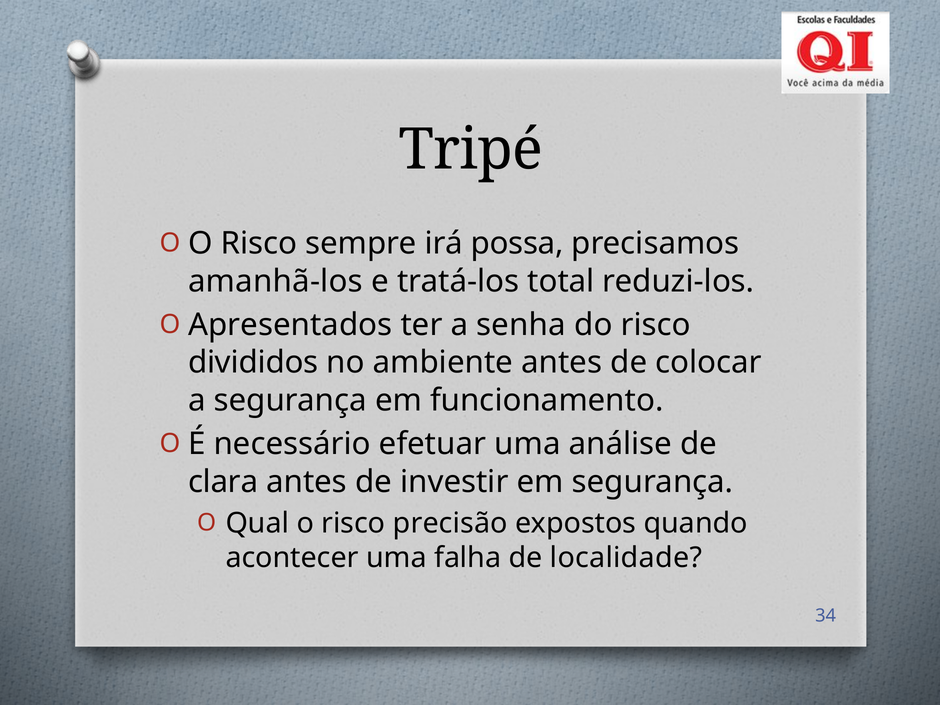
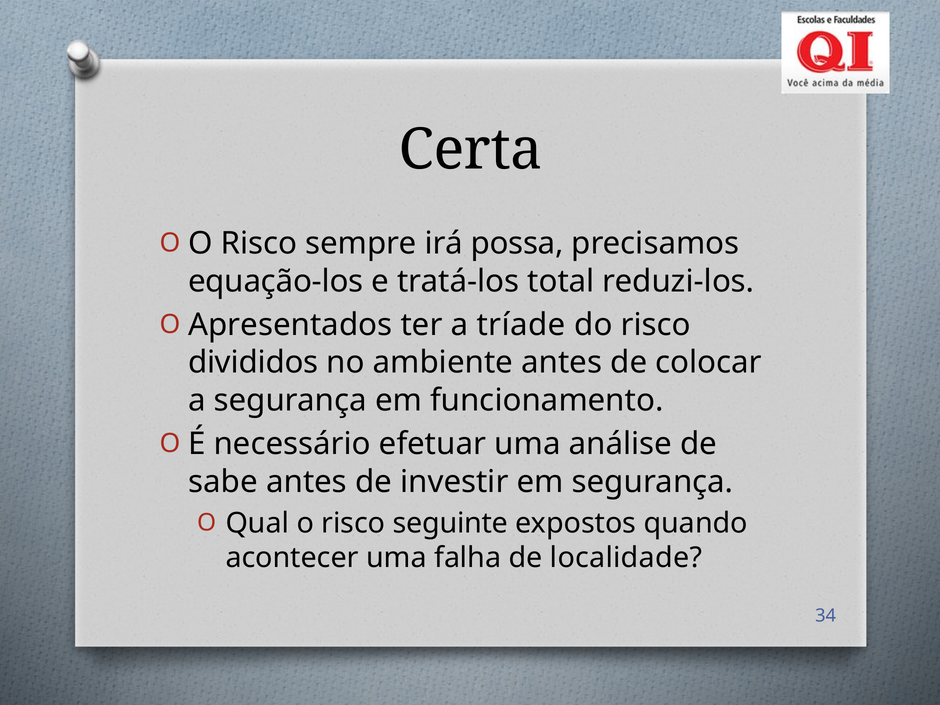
Tripé: Tripé -> Certa (471, 150)
amanhã-los: amanhã-los -> equação-los (276, 281)
senha: senha -> tríade (521, 325)
clara: clara -> sabe (223, 482)
precisão: precisão -> seguinte (450, 523)
